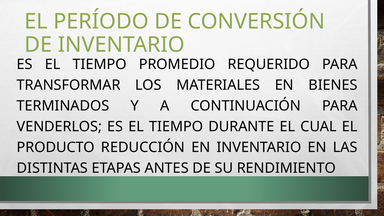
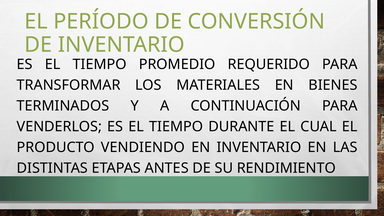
REDUCCIÓN: REDUCCIÓN -> VENDIENDO (143, 147)
